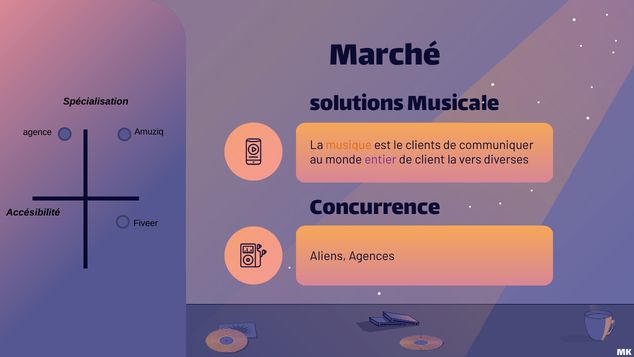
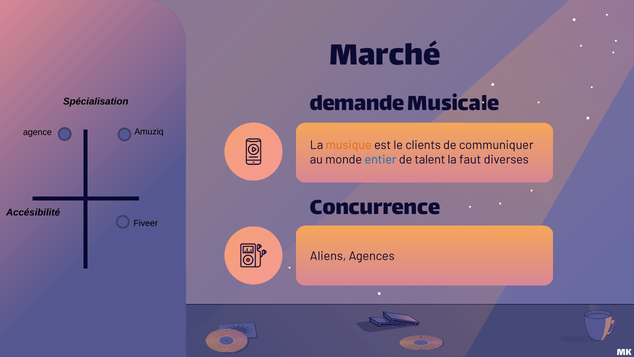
solutions: solutions -> demande (357, 102)
entier colour: purple -> blue (381, 160)
client: client -> talent (430, 160)
vers: vers -> faut (470, 160)
